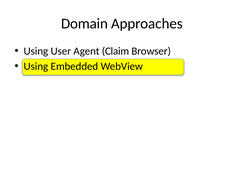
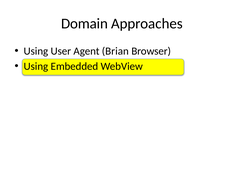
Claim: Claim -> Brian (115, 51)
